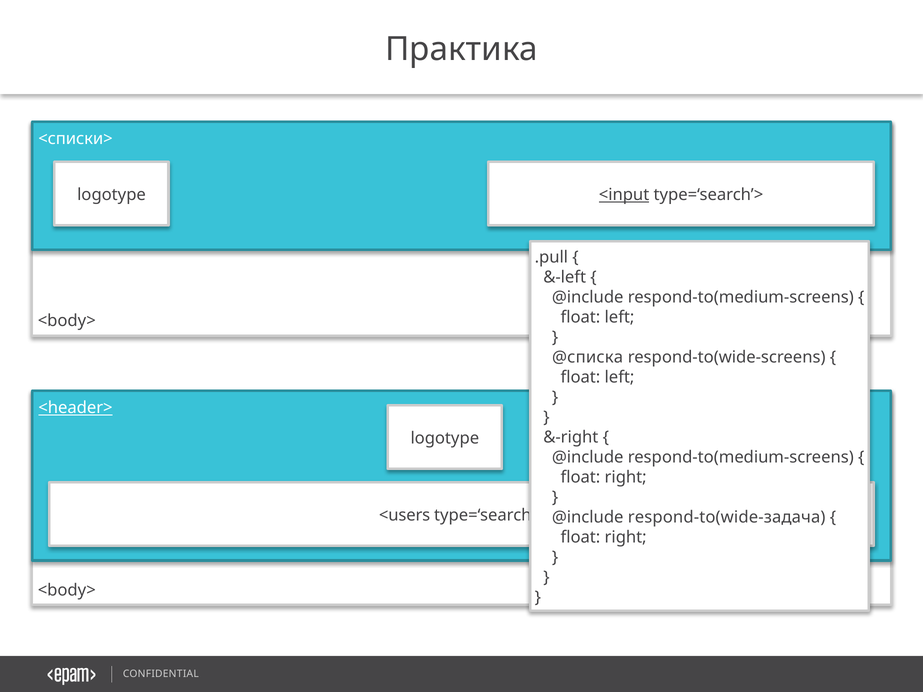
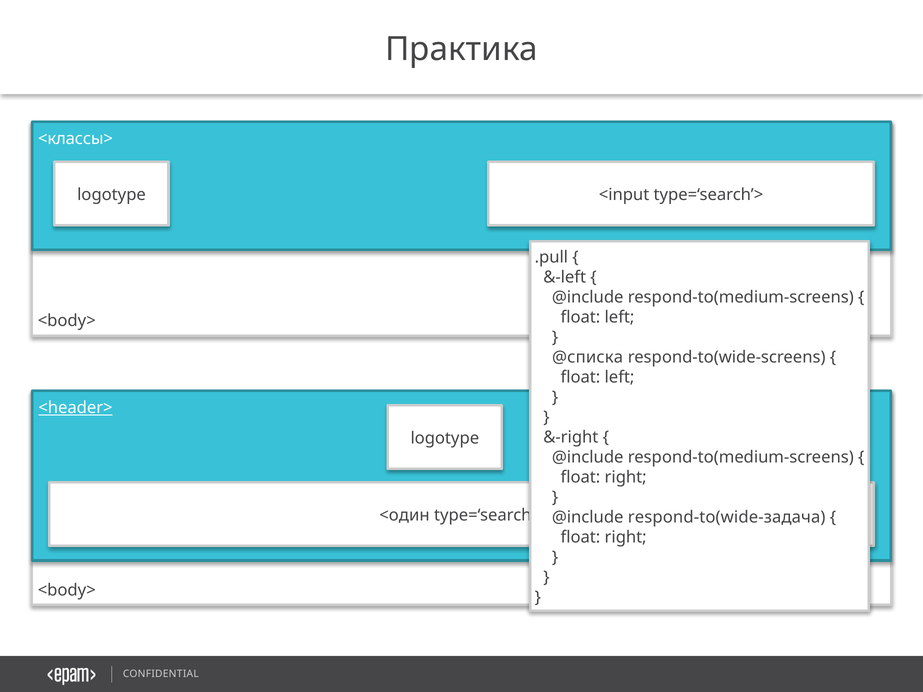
<списки>: <списки> -> <классы> (76, 139)
<input underline: present -> none (624, 195)
<users: <users -> <один (404, 515)
